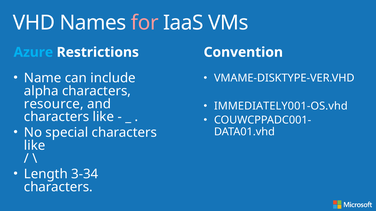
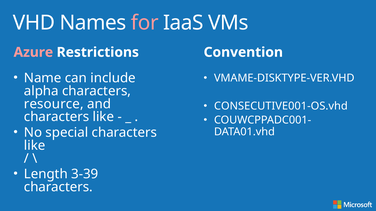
Azure colour: light blue -> pink (33, 52)
IMMEDIATELY001-OS.vhd: IMMEDIATELY001-OS.vhd -> CONSECUTIVE001-OS.vhd (281, 106)
3-34: 3-34 -> 3-39 (85, 175)
